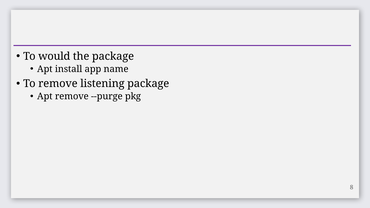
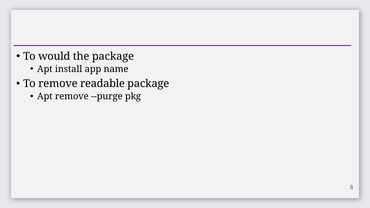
listening: listening -> readable (102, 84)
